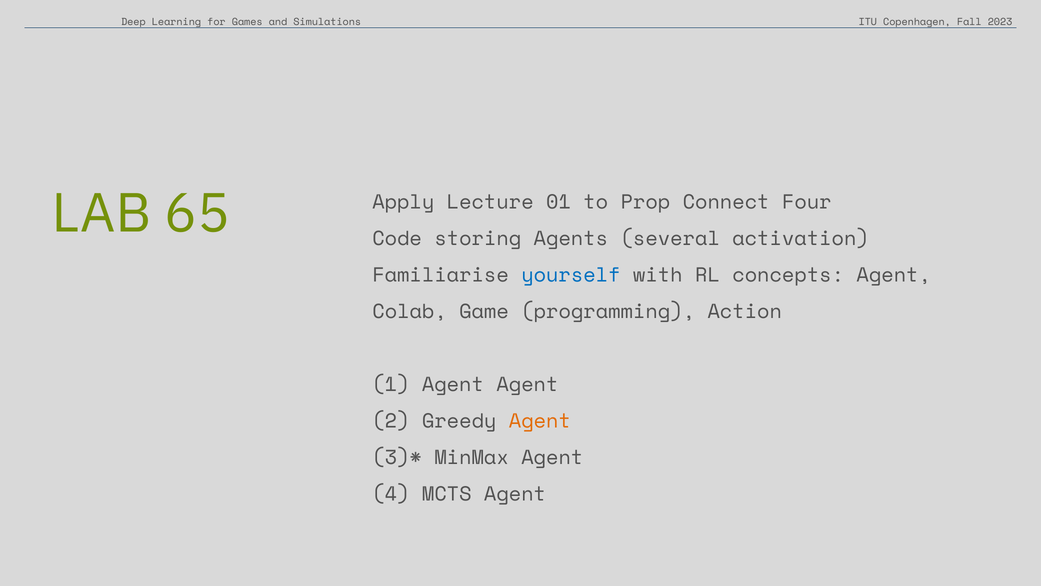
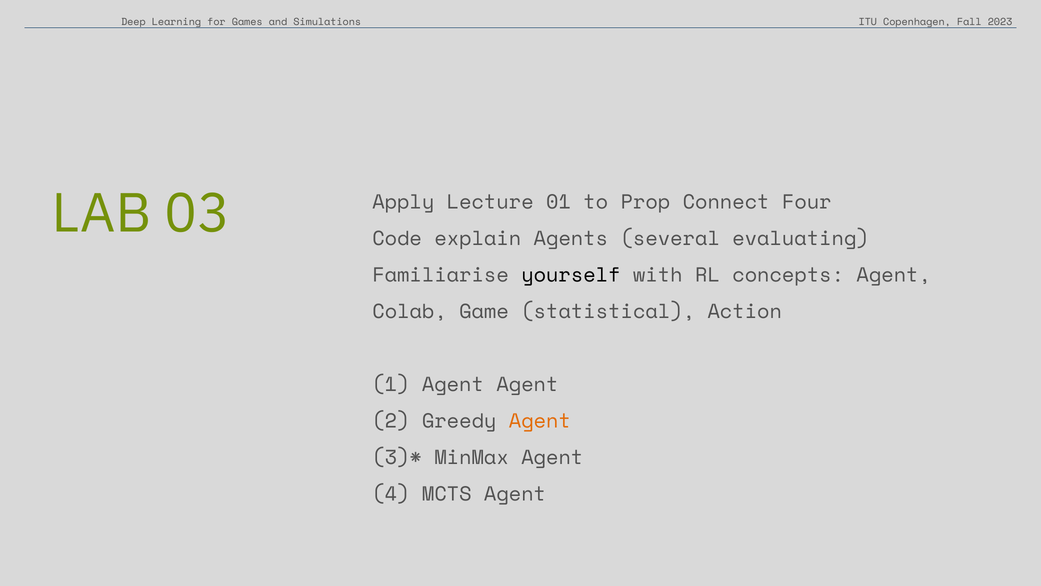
65: 65 -> 03 (197, 213)
storing: storing -> explain (478, 238)
activation: activation -> evaluating (801, 238)
yourself colour: blue -> black (571, 275)
programming: programming -> statistical (608, 311)
